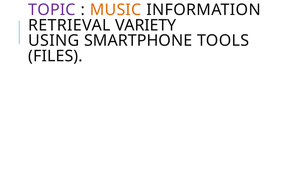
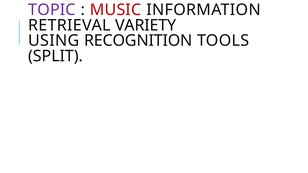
MUSIC colour: orange -> red (116, 10)
SMARTPHONE: SMARTPHONE -> RECOGNITION (138, 41)
FILES: FILES -> SPLIT (56, 56)
